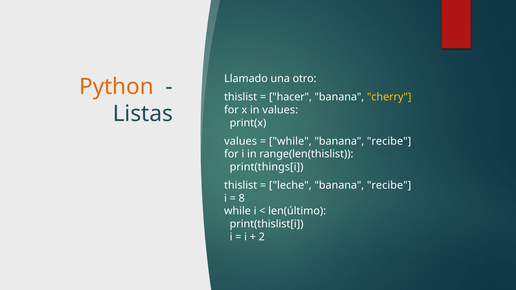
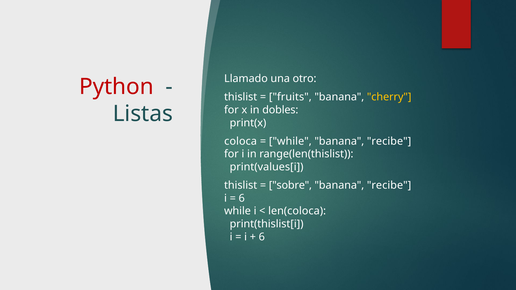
Python colour: orange -> red (116, 87)
hacer: hacer -> fruits (290, 97)
in values: values -> dobles (280, 110)
values: values -> coloca (241, 141)
print(things[i: print(things[i -> print(values[i (267, 167)
leche: leche -> sobre (290, 185)
8: 8 -> 6 (242, 198)
len(último: len(último -> len(coloca (297, 211)
2: 2 -> 6 (262, 237)
